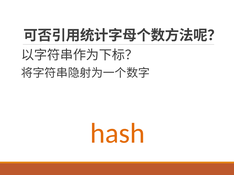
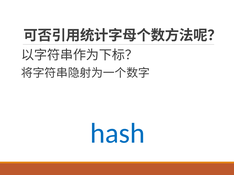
hash colour: orange -> blue (118, 134)
